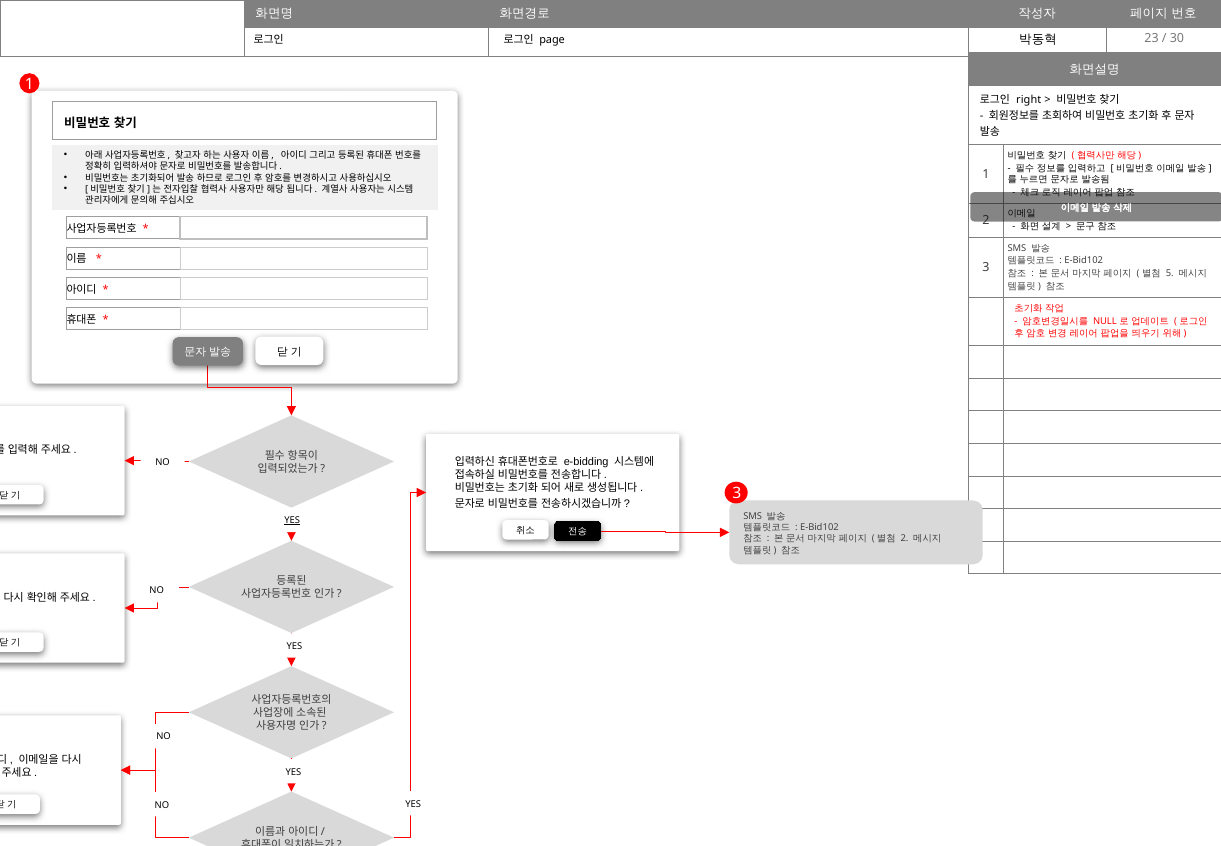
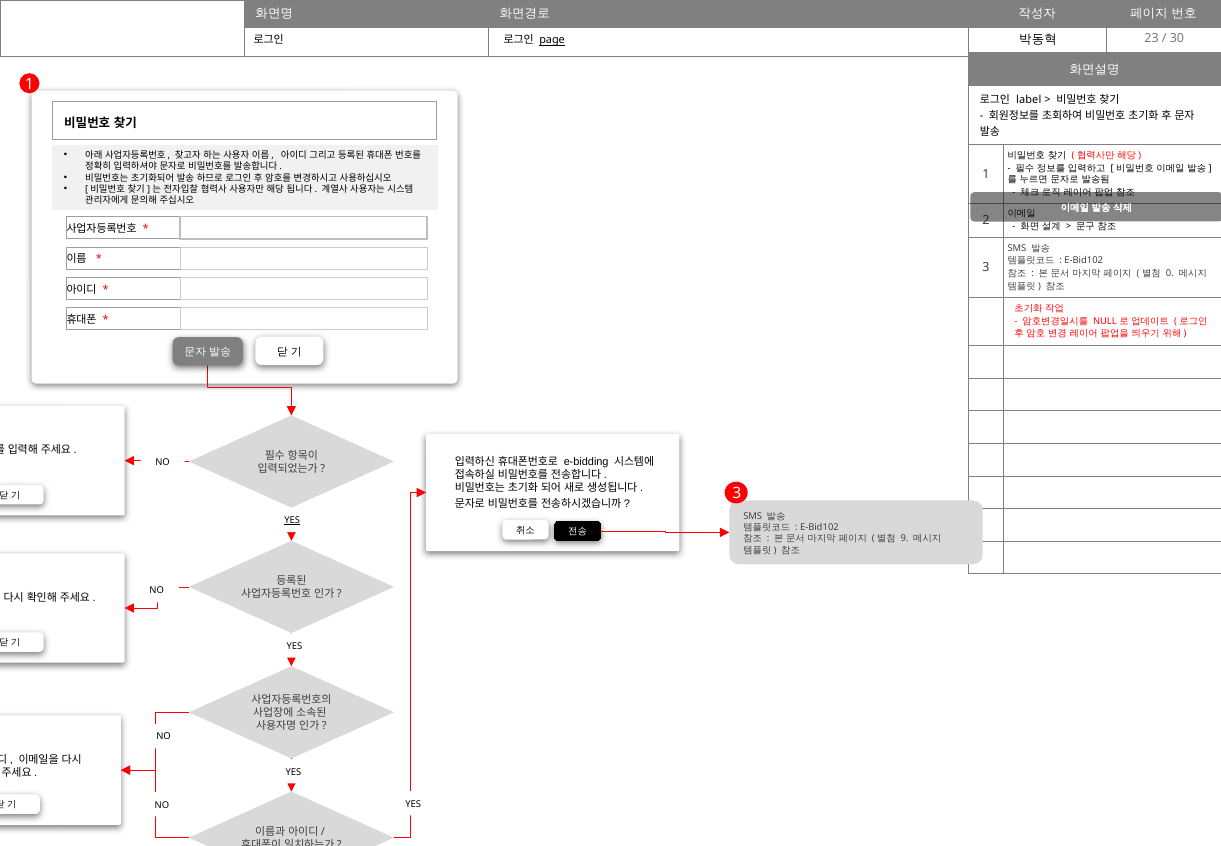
page underline: none -> present (552, 40)
right: right -> label (1029, 100)
5: 5 -> 0 (1170, 273)
2: 2 -> 9 (905, 538)
